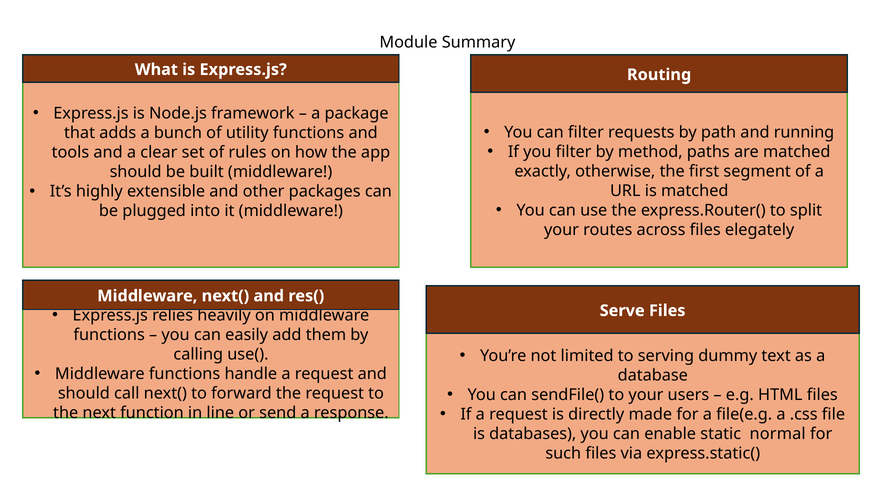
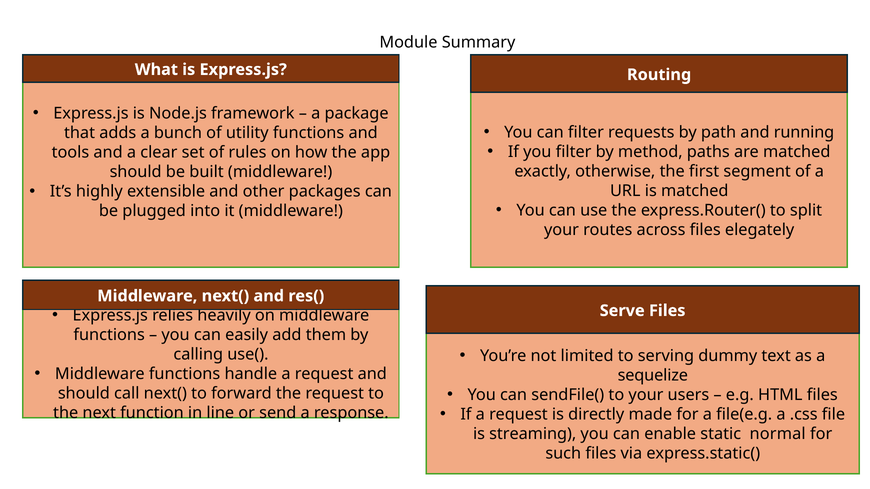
database: database -> sequelize (653, 376)
databases: databases -> streaming (533, 434)
